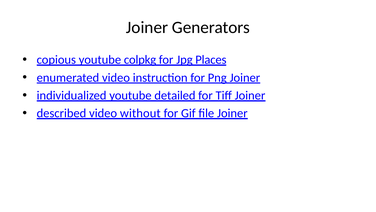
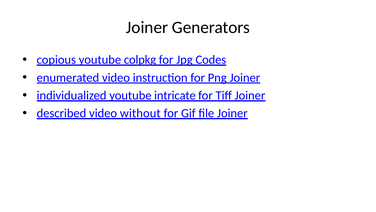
Places: Places -> Codes (211, 60)
detailed: detailed -> intricate (175, 95)
